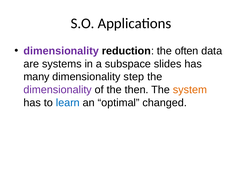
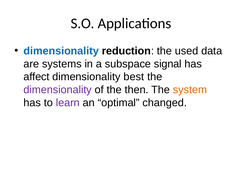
dimensionality colour: purple -> blue (61, 51)
often: often -> used (187, 51)
slides: slides -> signal (168, 64)
many: many -> affect (37, 77)
step: step -> best (134, 77)
learn colour: blue -> purple (68, 102)
